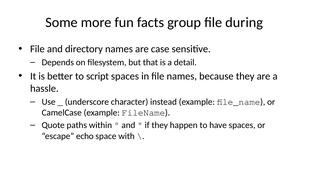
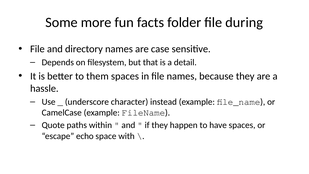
group: group -> folder (184, 22)
script: script -> them (97, 76)
